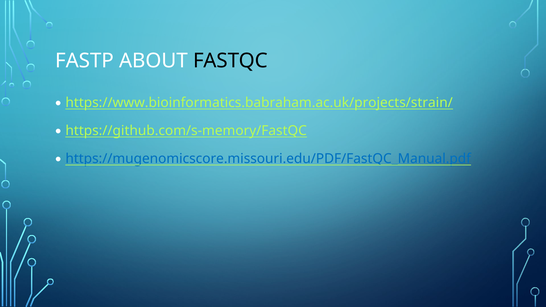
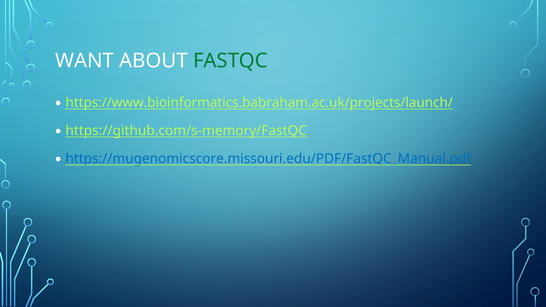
FASTP: FASTP -> WANT (85, 61)
FASTQC colour: black -> green (230, 61)
https://www.bioinformatics.babraham.ac.uk/projects/strain/: https://www.bioinformatics.babraham.ac.uk/projects/strain/ -> https://www.bioinformatics.babraham.ac.uk/projects/launch/ (259, 103)
